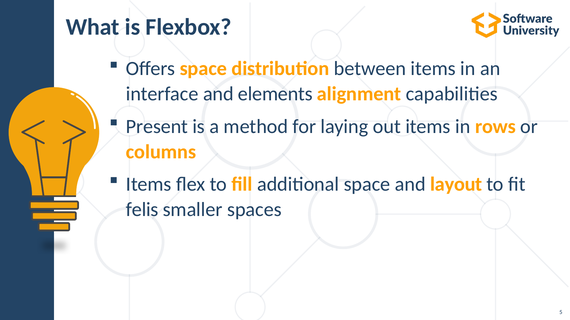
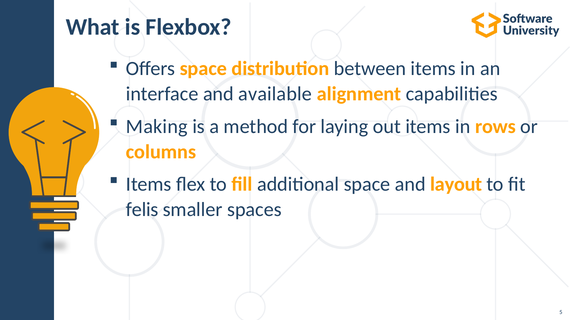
elements: elements -> available (275, 94)
Present: Present -> Making (157, 127)
